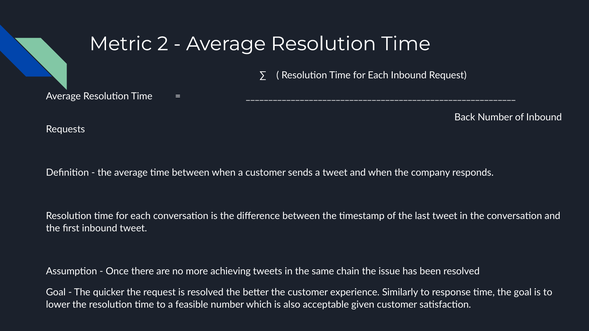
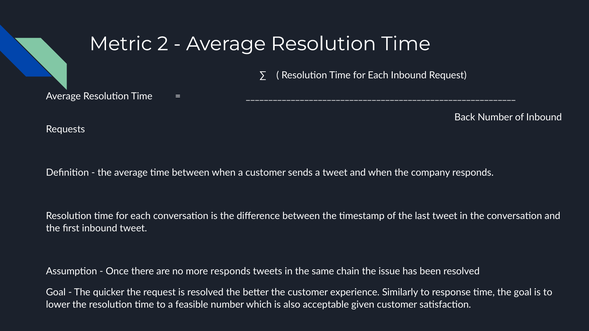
more achieving: achieving -> responds (231, 272)
